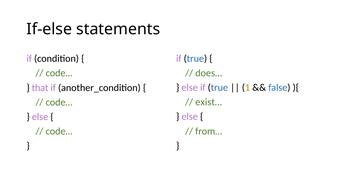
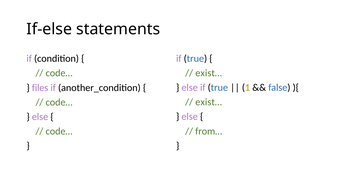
does…: does… -> exist… (209, 73)
that: that -> files (40, 88)
